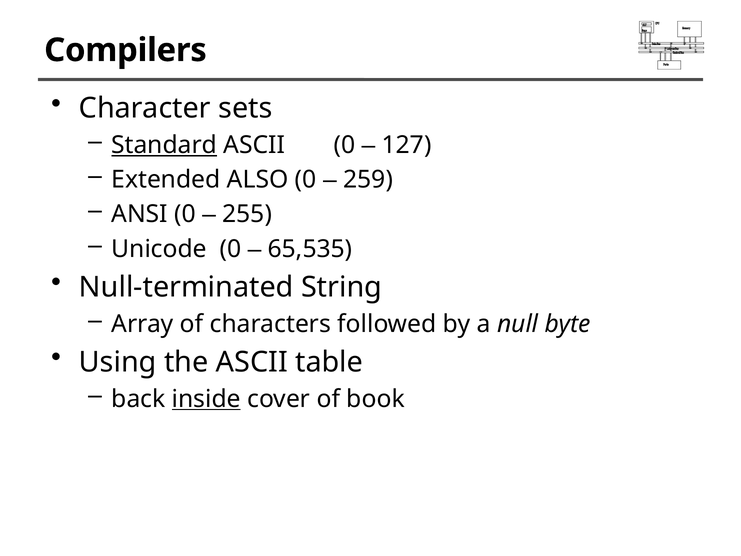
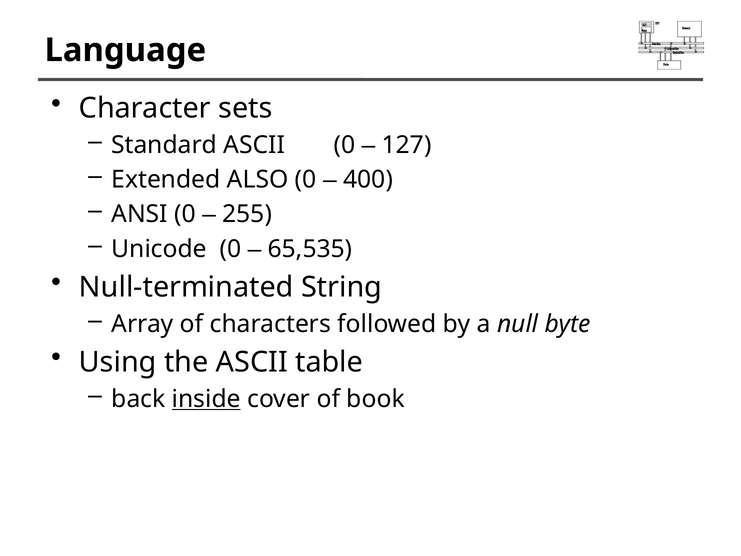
Compilers: Compilers -> Language (125, 50)
Standard underline: present -> none (164, 145)
259: 259 -> 400 (368, 180)
